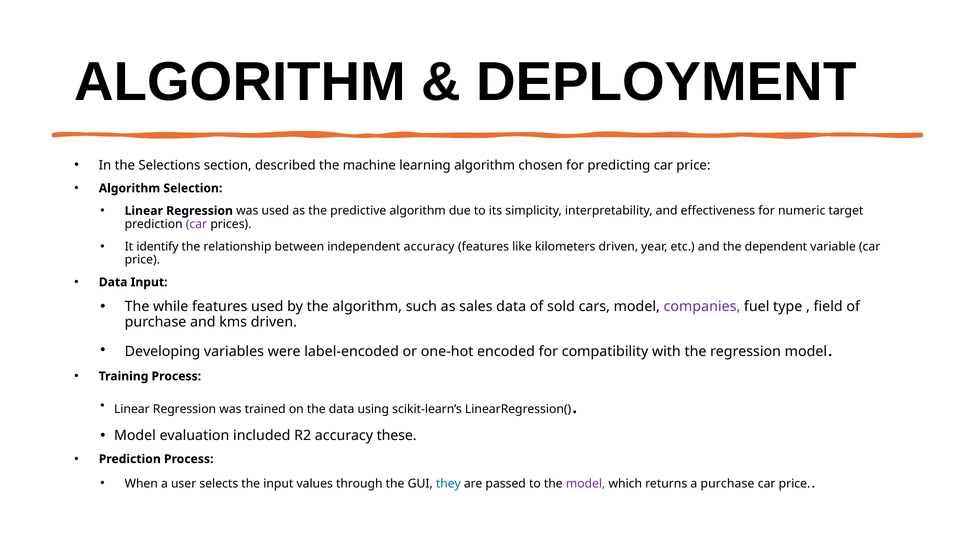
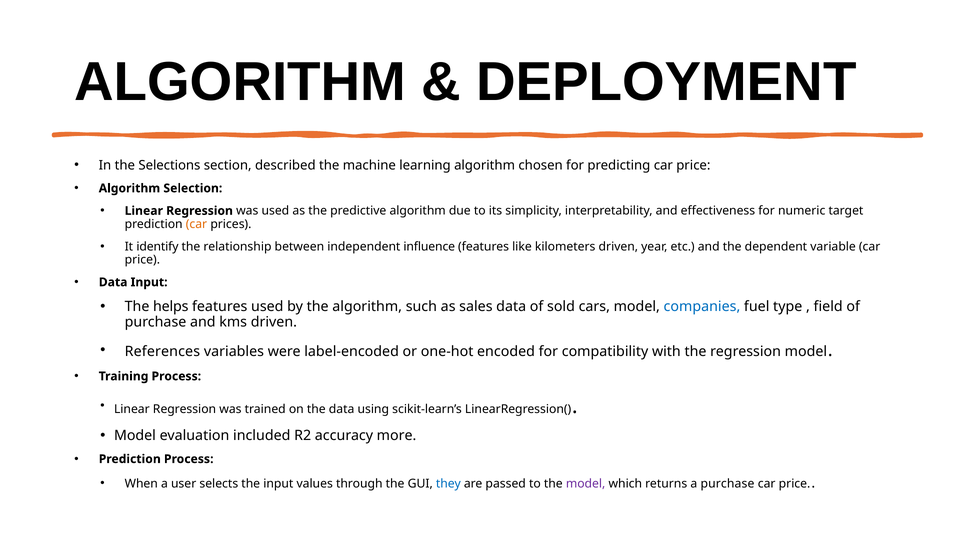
car colour: purple -> orange (196, 224)
independent accuracy: accuracy -> influence (429, 246)
while: while -> helps (171, 306)
companies colour: purple -> blue (702, 306)
Developing: Developing -> References (162, 351)
these: these -> more (397, 435)
